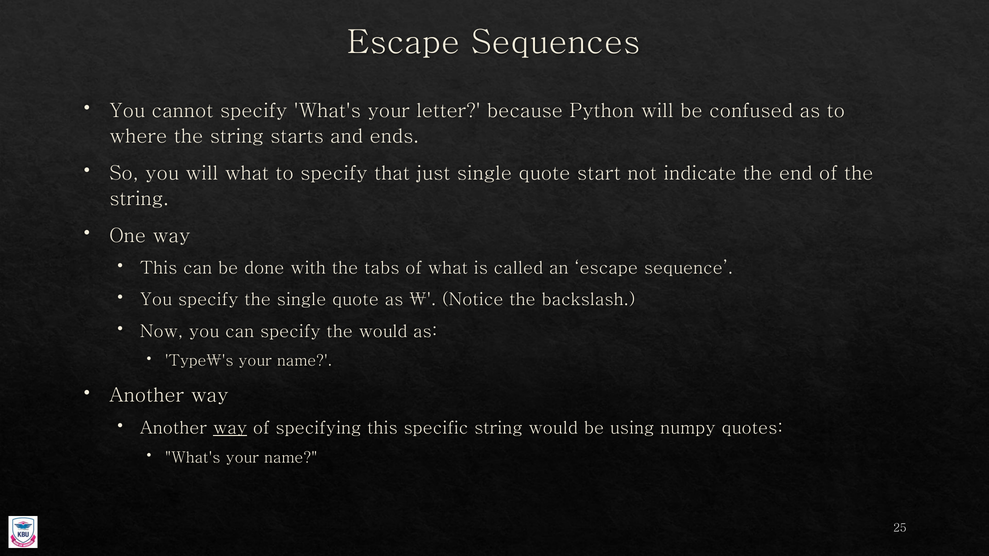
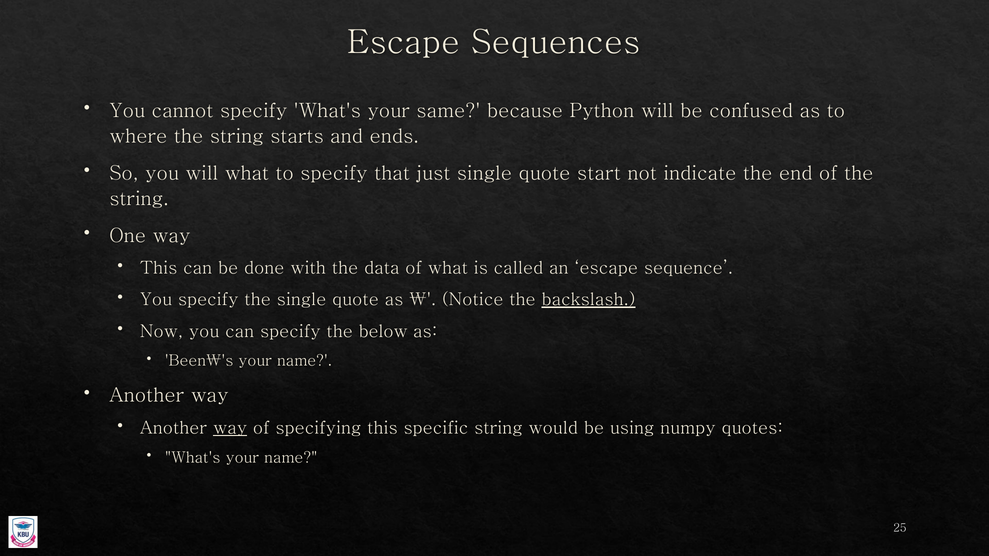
letter: letter -> same (448, 111)
tabs: tabs -> data (382, 268)
backslash underline: none -> present (588, 300)
the would: would -> below (383, 331)
Type\'s: Type\'s -> Been\'s (199, 361)
